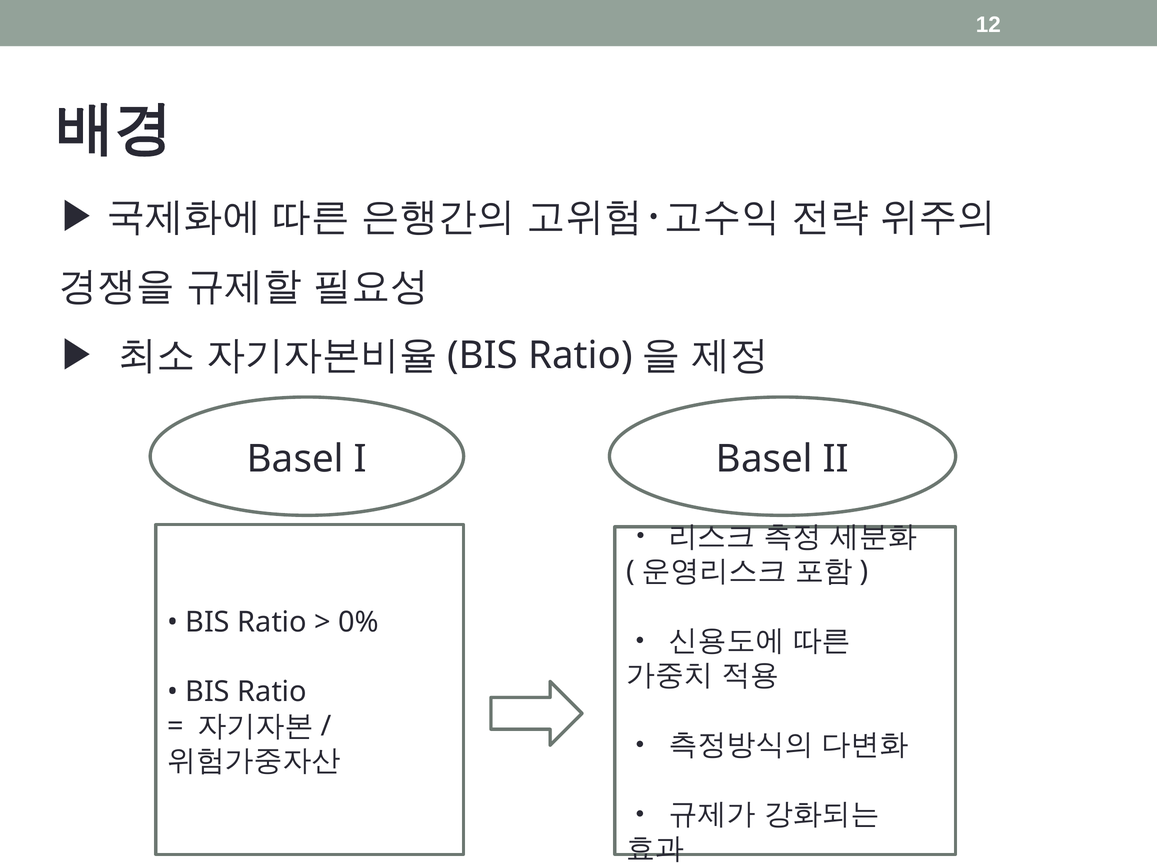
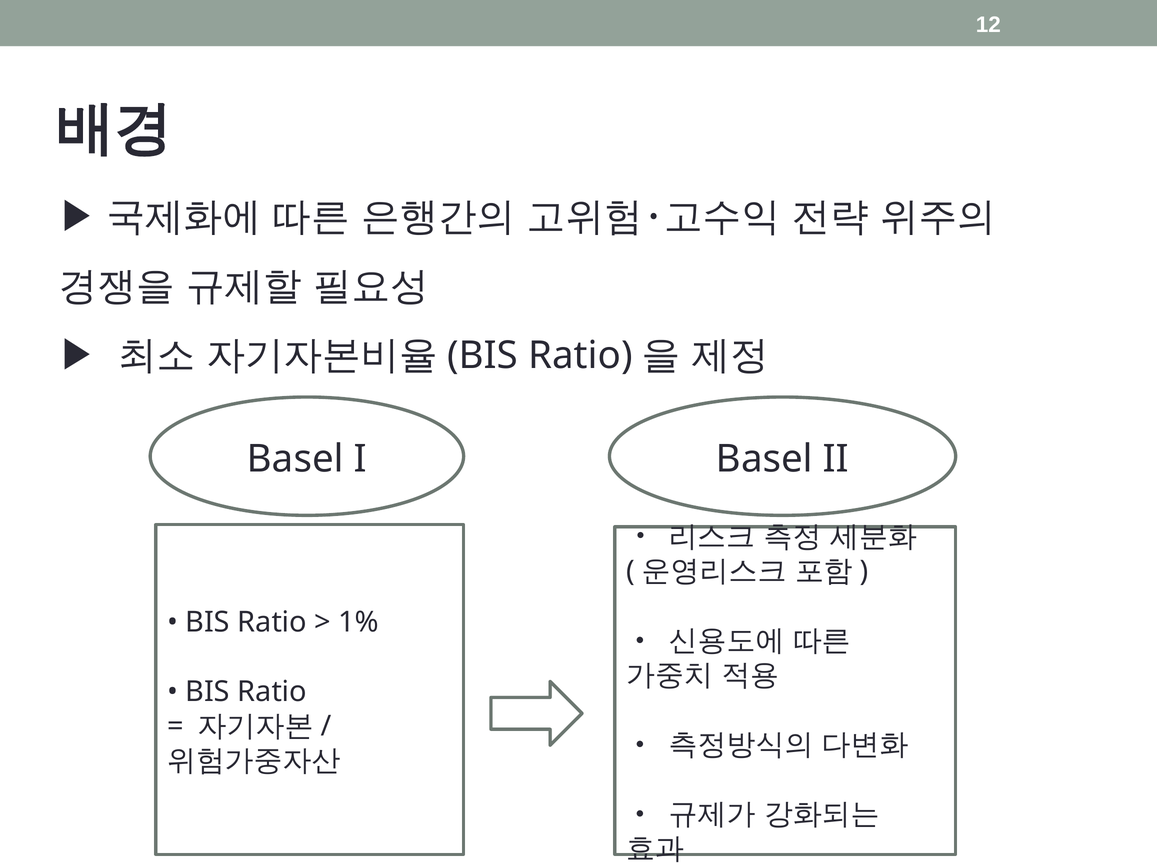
0%: 0% -> 1% (359, 623)
